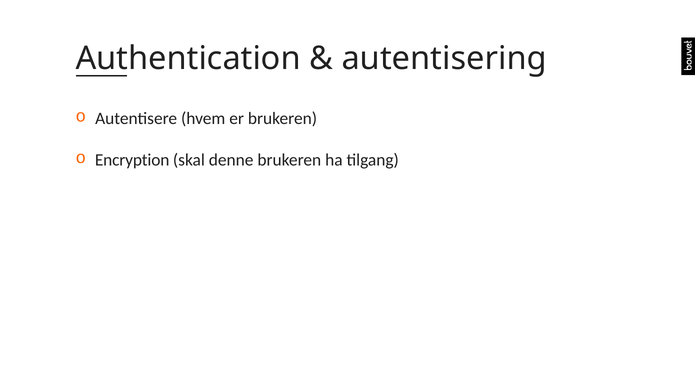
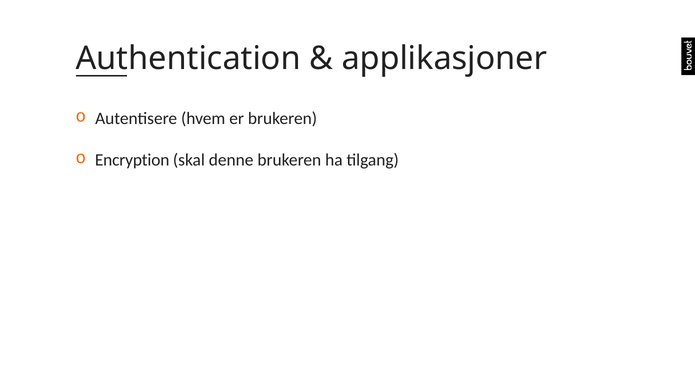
autentisering: autentisering -> applikasjoner (444, 58)
